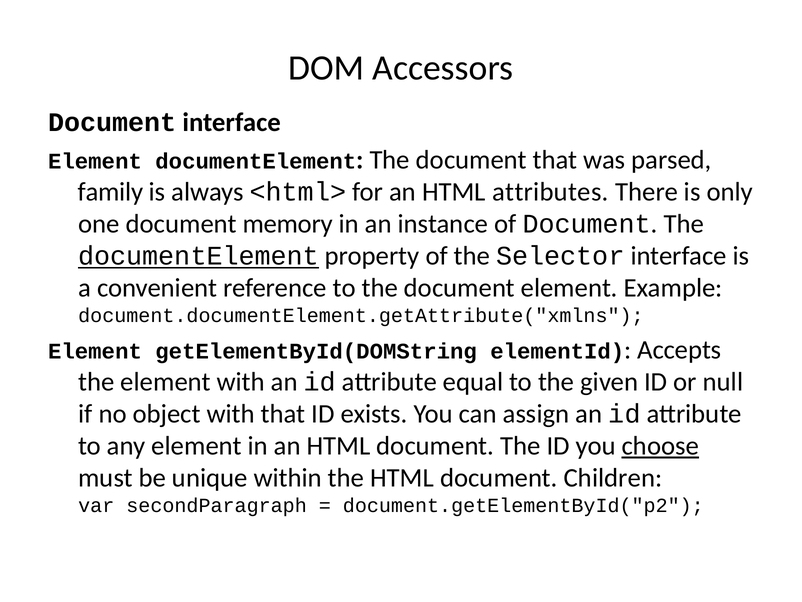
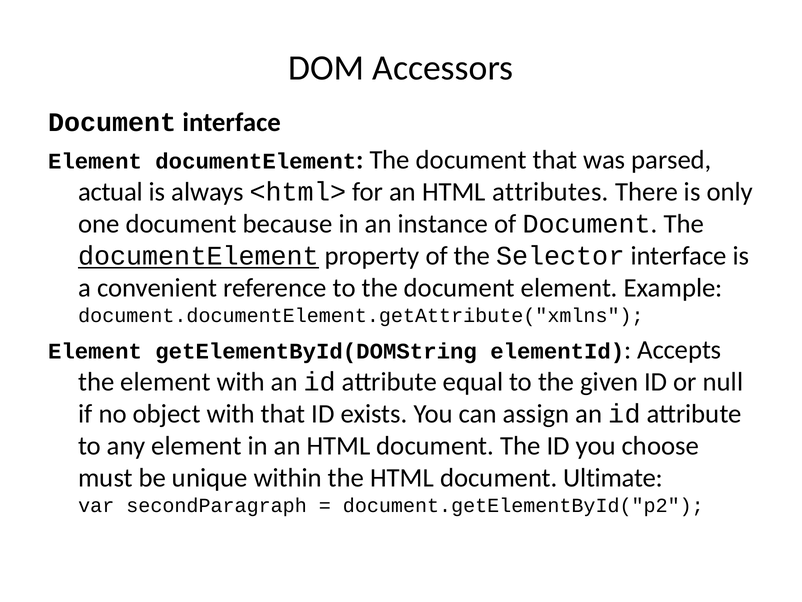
family: family -> actual (111, 192)
memory: memory -> because (288, 224)
choose underline: present -> none (660, 446)
Children: Children -> Ultimate (613, 478)
